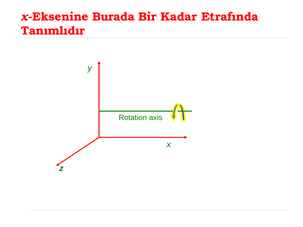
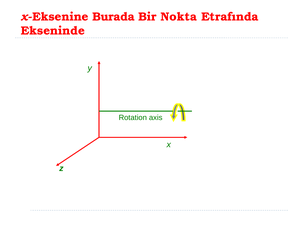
Kadar: Kadar -> Nokta (179, 17)
Tanımlıdır: Tanımlıdır -> Ekseninde (53, 31)
